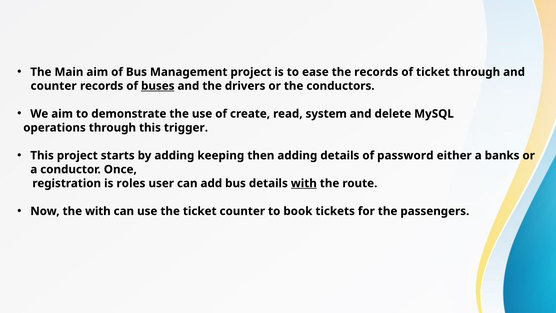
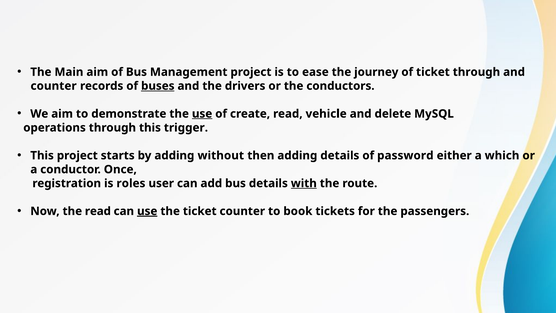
the records: records -> journey (376, 72)
use underline: none -> present (202, 114)
system: system -> vehicle (326, 114)
keeping: keeping -> without (221, 155)
banks: banks -> which (502, 155)
the with: with -> read (98, 211)
use underline: none -> present (147, 211)
